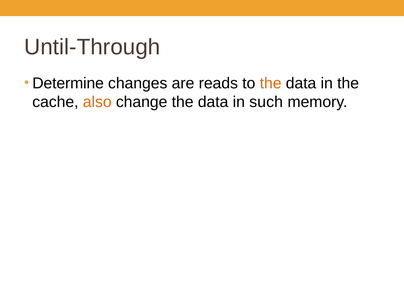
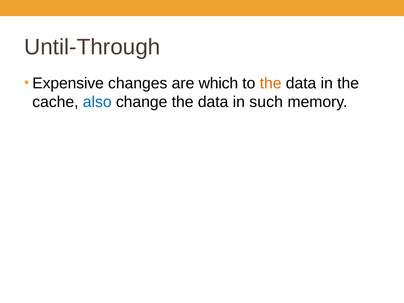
Determine: Determine -> Expensive (68, 83)
reads: reads -> which (218, 83)
also colour: orange -> blue (97, 102)
